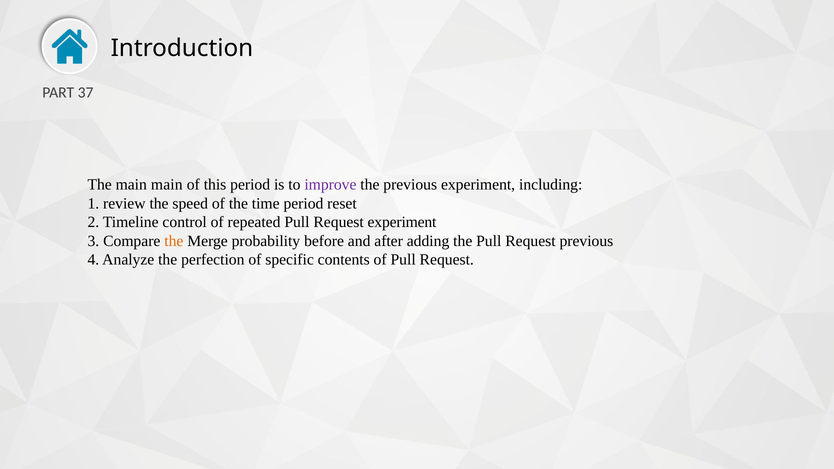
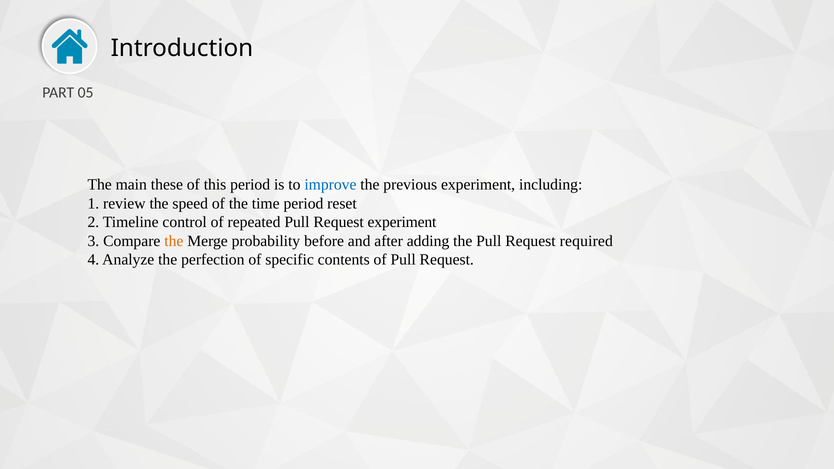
37: 37 -> 05 (86, 92)
main main: main -> these (167, 185)
improve colour: purple -> blue (330, 185)
Request previous: previous -> required (586, 241)
